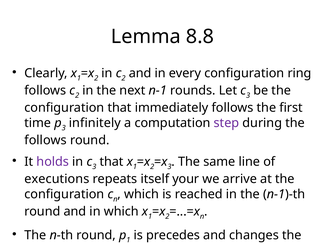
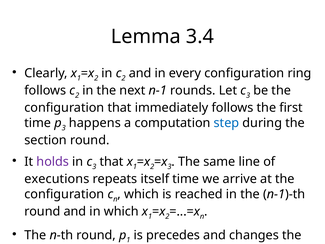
8.8: 8.8 -> 3.4 (200, 36)
infinitely: infinitely -> happens (95, 123)
step colour: purple -> blue (226, 123)
follows: follows -> section (46, 140)
itself your: your -> time (186, 179)
